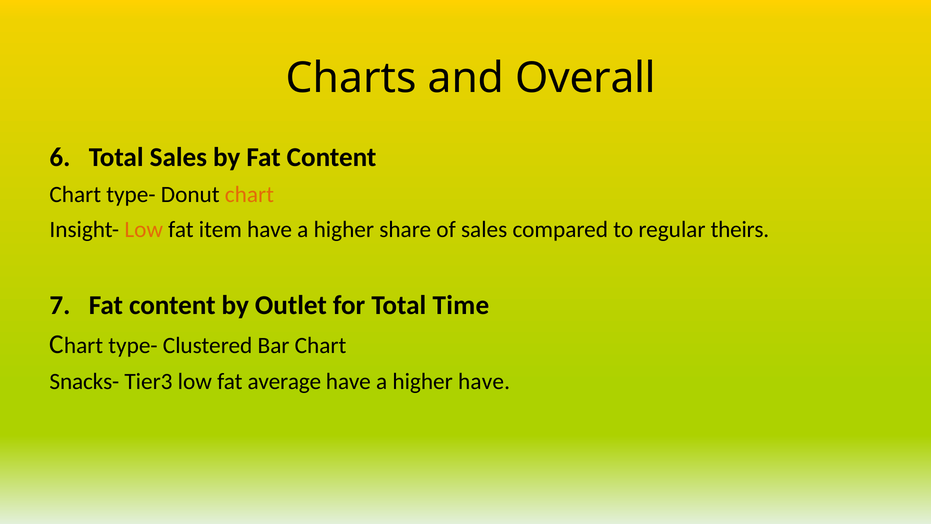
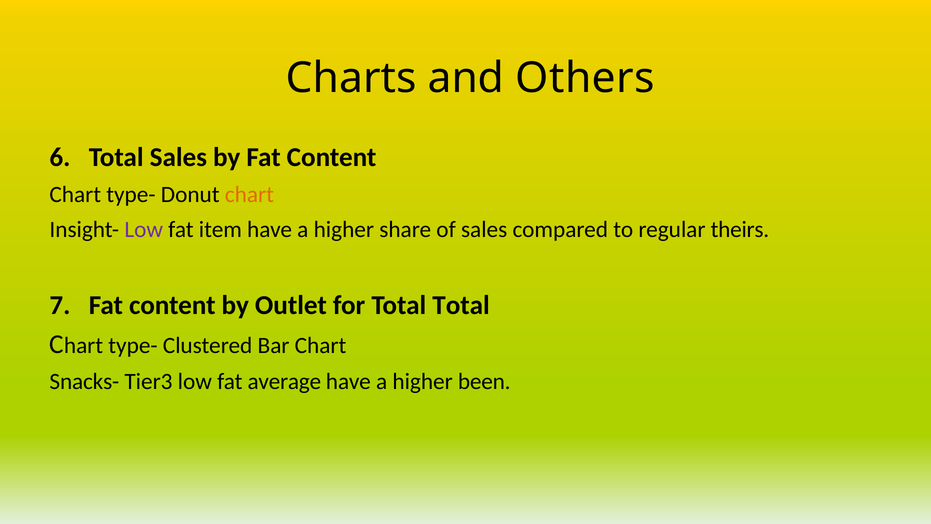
Overall: Overall -> Others (585, 78)
Low colour: orange -> purple (144, 229)
Total Time: Time -> Total (461, 305)
higher have: have -> been (484, 381)
